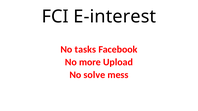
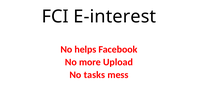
tasks: tasks -> helps (85, 50)
solve: solve -> tasks (94, 75)
